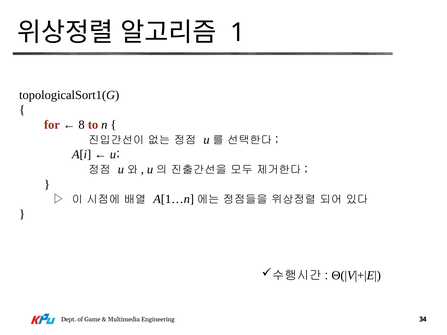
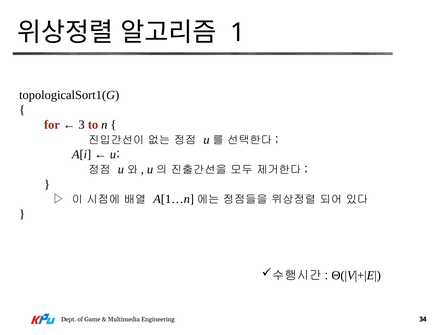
8: 8 -> 3 (82, 125)
